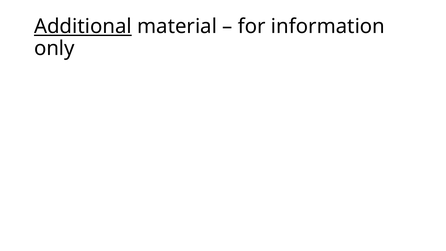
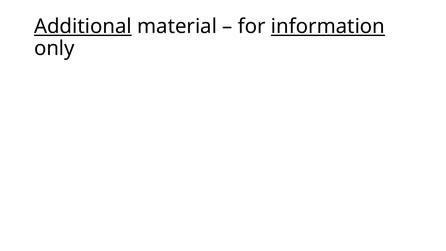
information underline: none -> present (328, 26)
